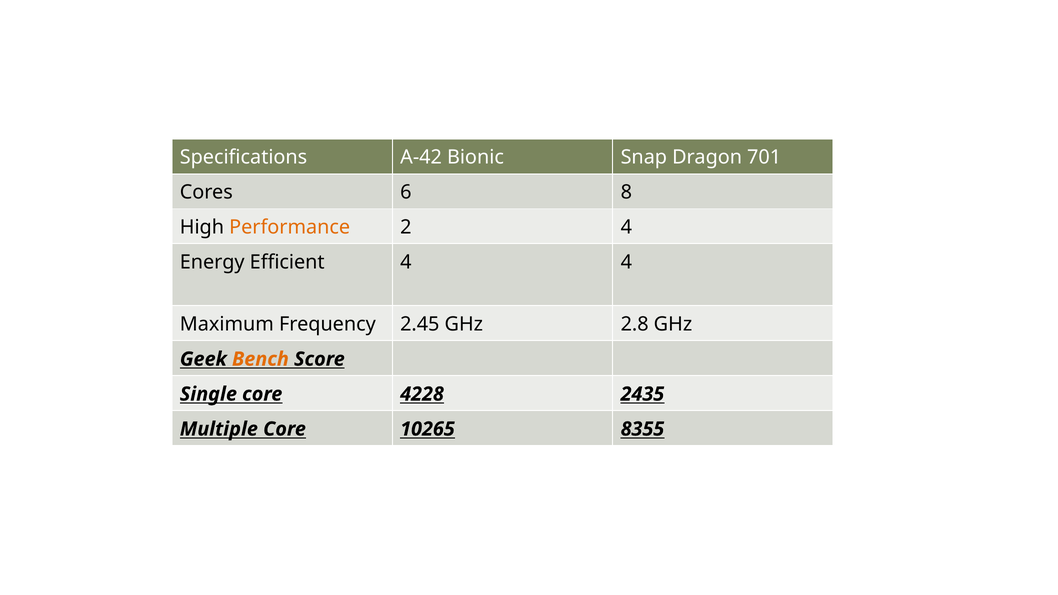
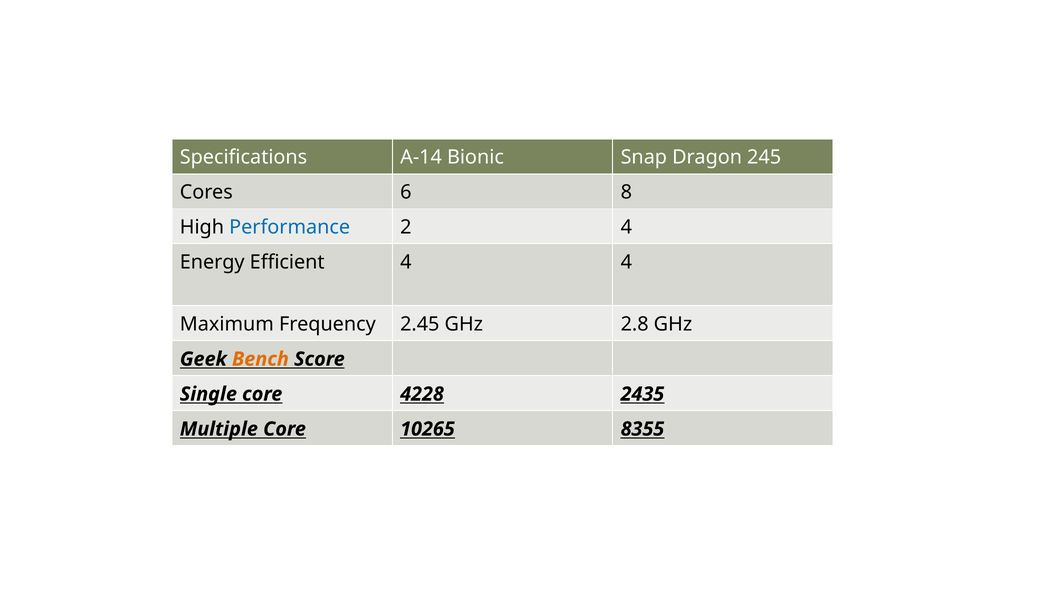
A-42: A-42 -> A-14 (421, 157)
701: 701 -> 245 (764, 157)
Performance colour: orange -> blue (290, 227)
